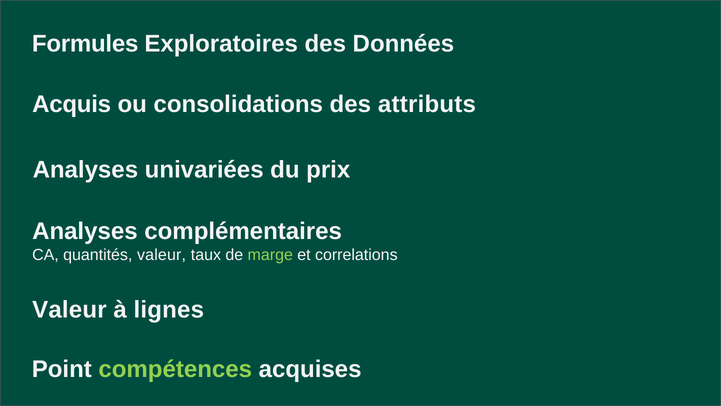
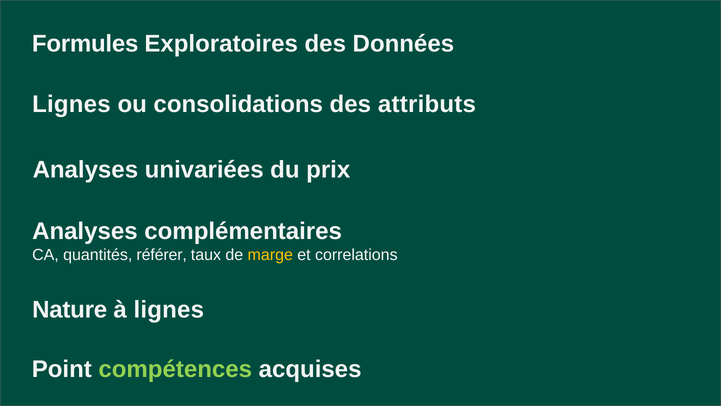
Acquis: Acquis -> Lignes (71, 104)
quantités valeur: valeur -> référer (162, 254)
marge colour: light green -> yellow (270, 254)
Valeur: Valeur -> Nature (70, 309)
